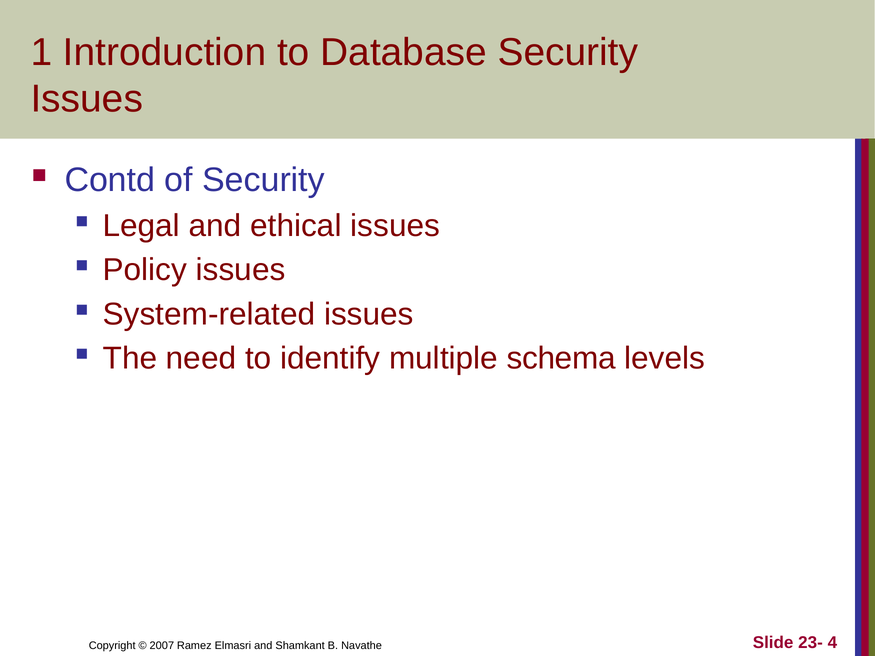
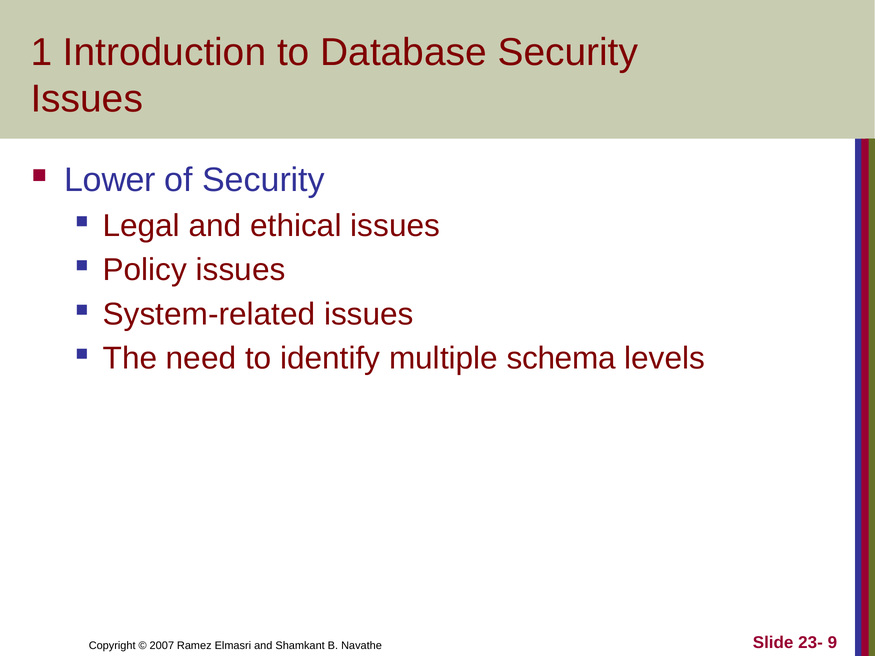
Contd: Contd -> Lower (110, 180)
4: 4 -> 9 (832, 643)
